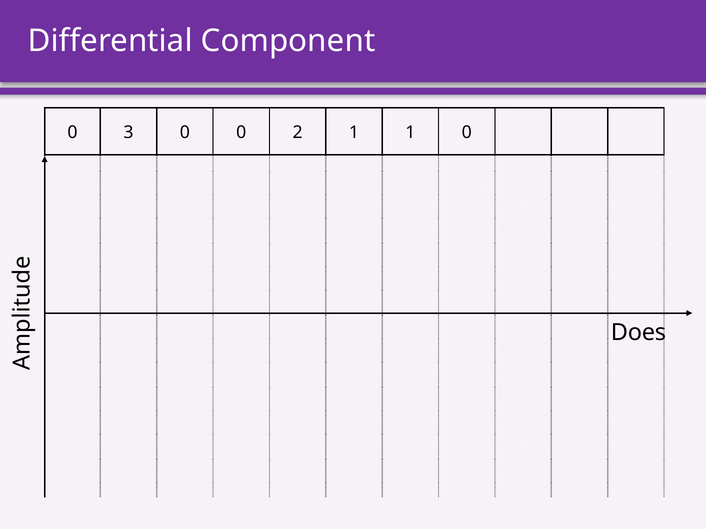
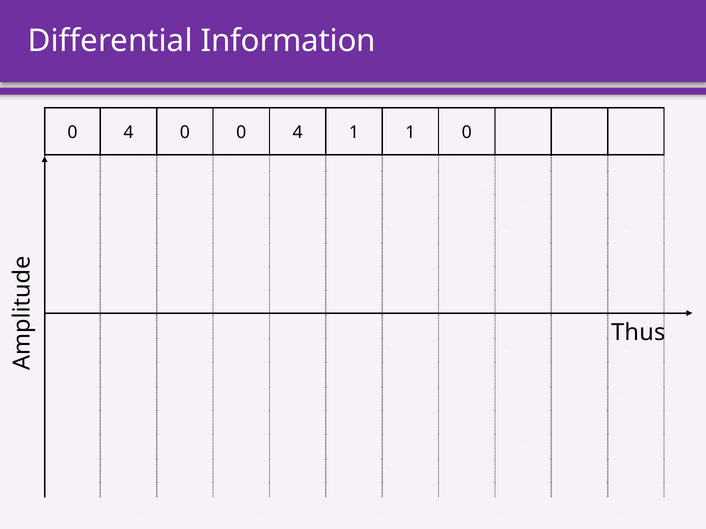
Component: Component -> Information (288, 41)
3: 3 -> 4 (129, 132)
0 0 2: 2 -> 4 (298, 132)
Does: Does -> Thus (638, 333)
